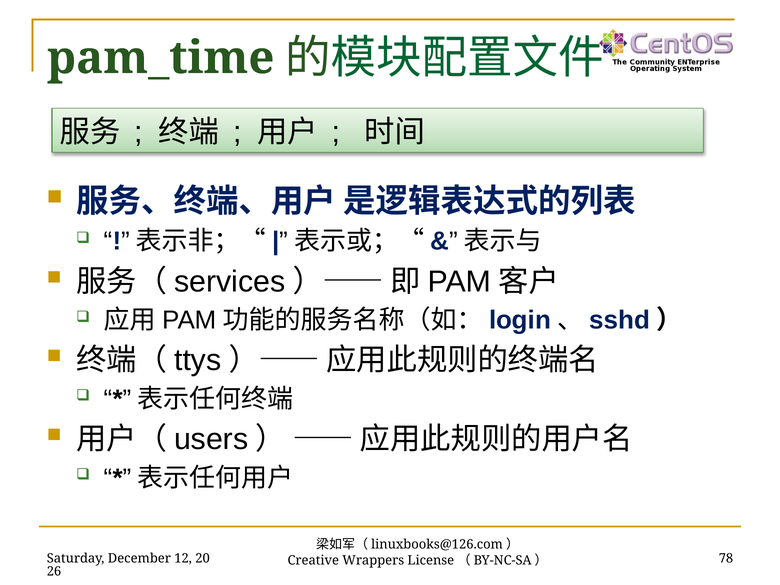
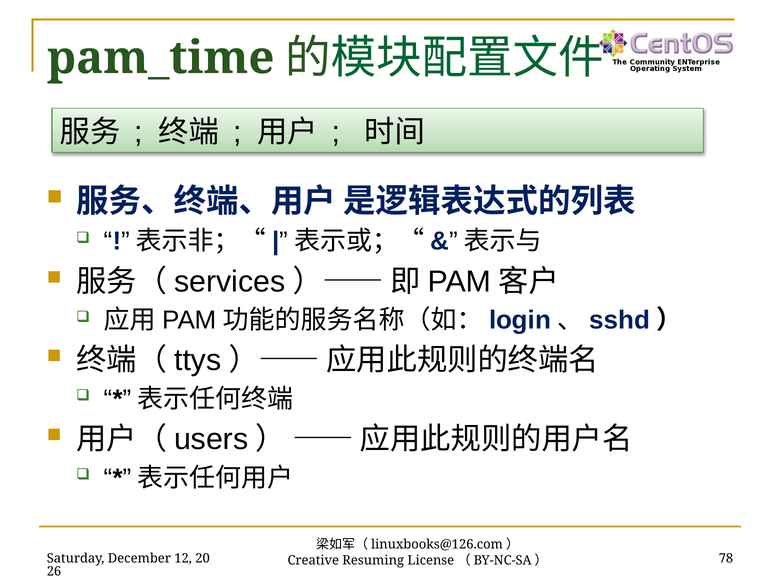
Wrappers: Wrappers -> Resuming (373, 560)
